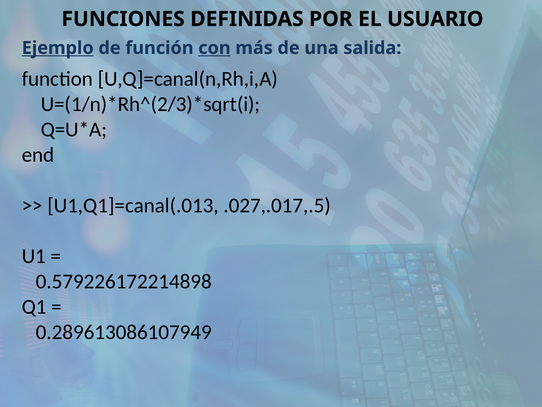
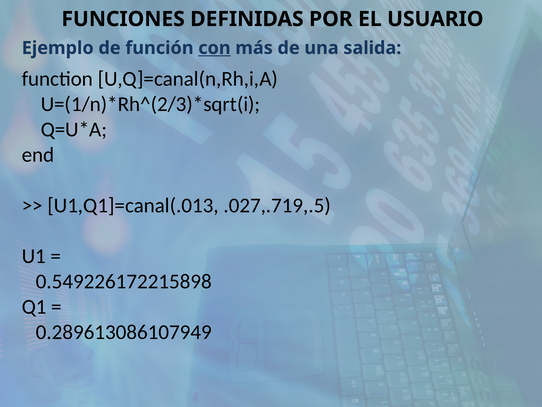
Ejemplo underline: present -> none (58, 48)
.027,.017,.5: .027,.017,.5 -> .027,.719,.5 (277, 205)
0.579226172214898: 0.579226172214898 -> 0.549226172215898 (124, 281)
